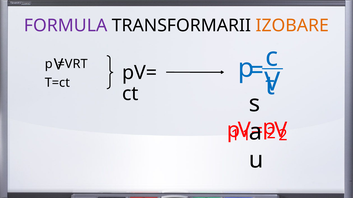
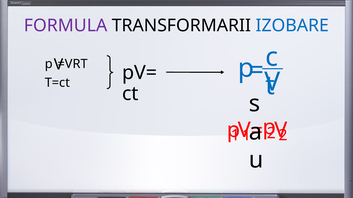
IZOBARE colour: orange -> blue (292, 26)
